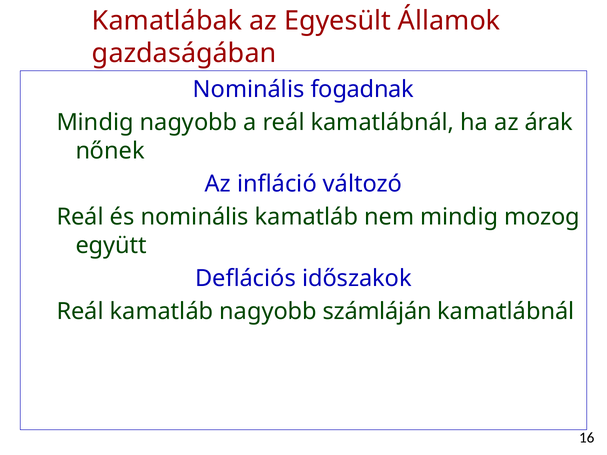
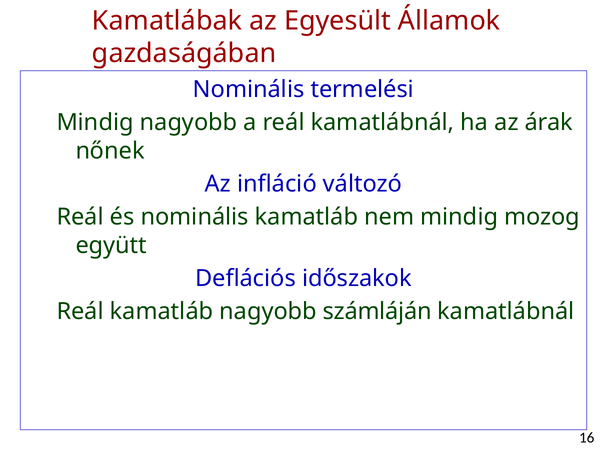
fogadnak: fogadnak -> termelési (362, 90)
